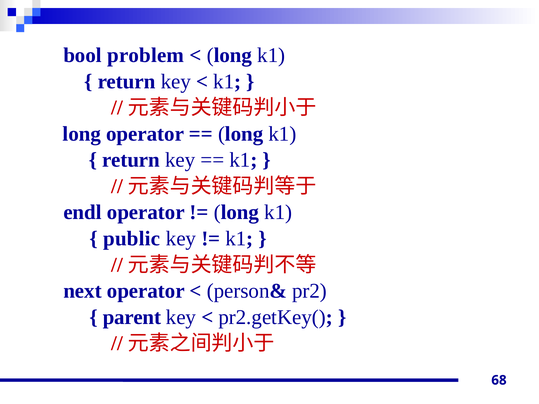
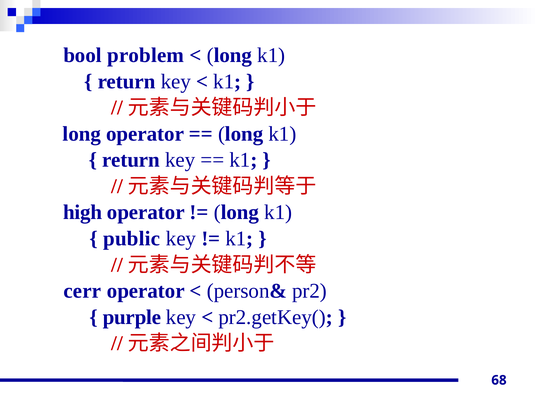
endl: endl -> high (83, 213)
next: next -> cerr (82, 291)
parent: parent -> purple (132, 317)
